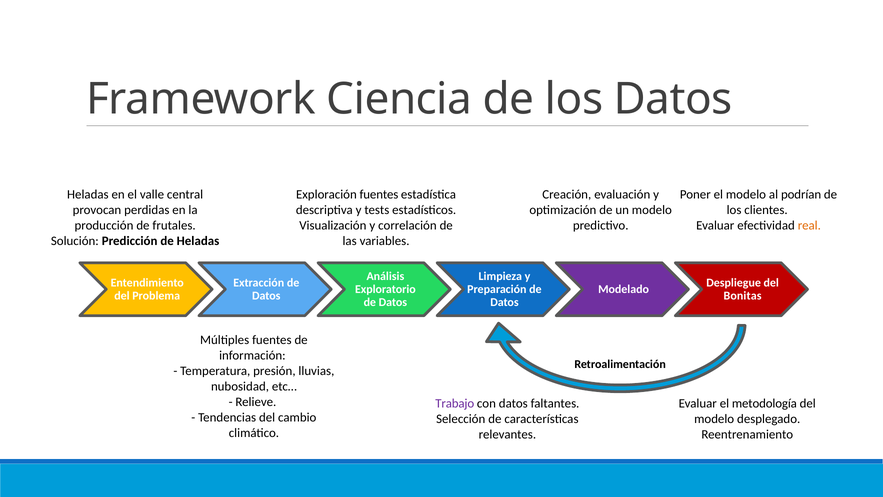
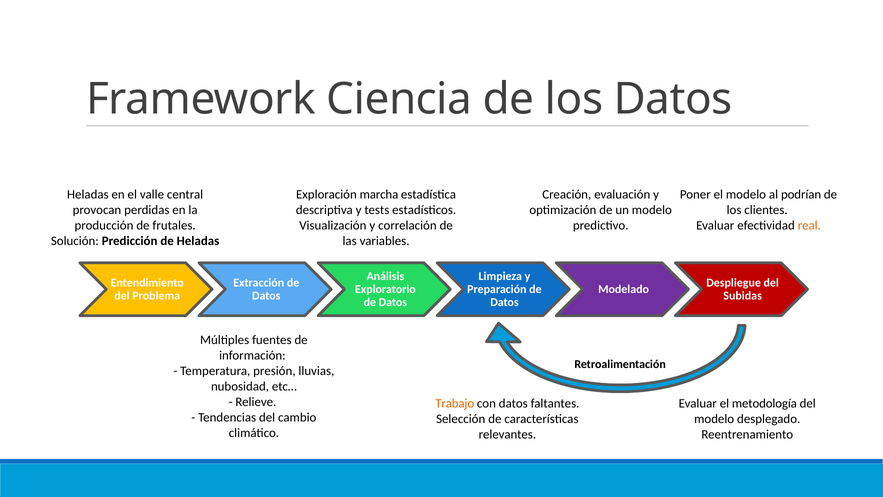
Exploración fuentes: fuentes -> marcha (379, 194)
Bonitas: Bonitas -> Subidas (743, 295)
Trabajo colour: purple -> orange (455, 403)
